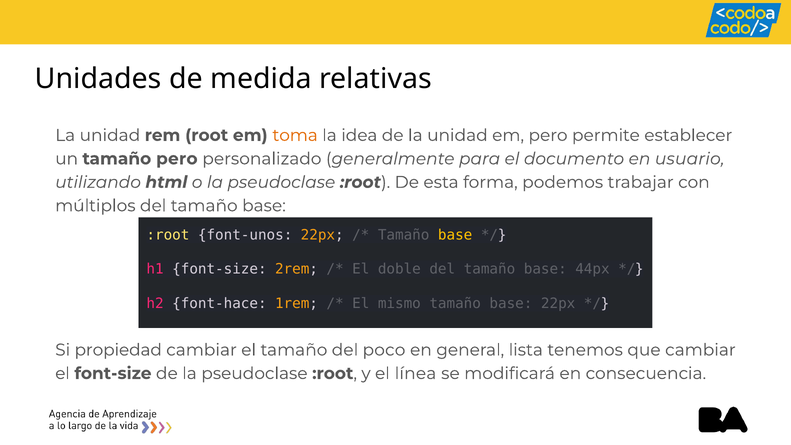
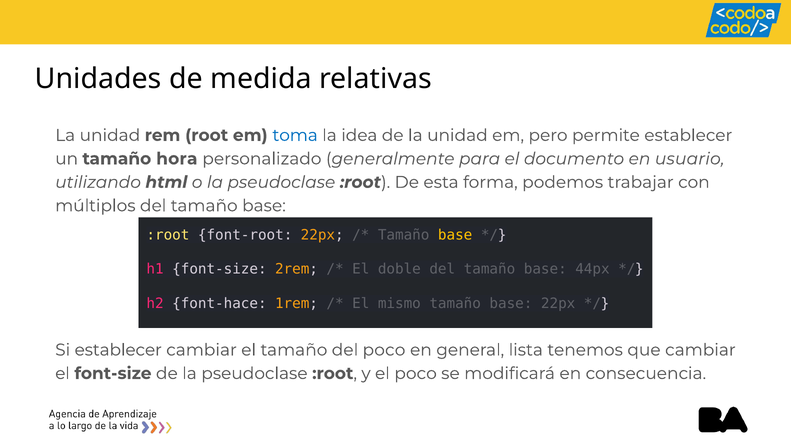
toma colour: orange -> blue (295, 135)
tamaño pero: pero -> hora (177, 159)
font-unos: font-unos -> font-root (245, 235)
Si propiedad: propiedad -> establecer (118, 350)
el línea: línea -> poco (416, 373)
